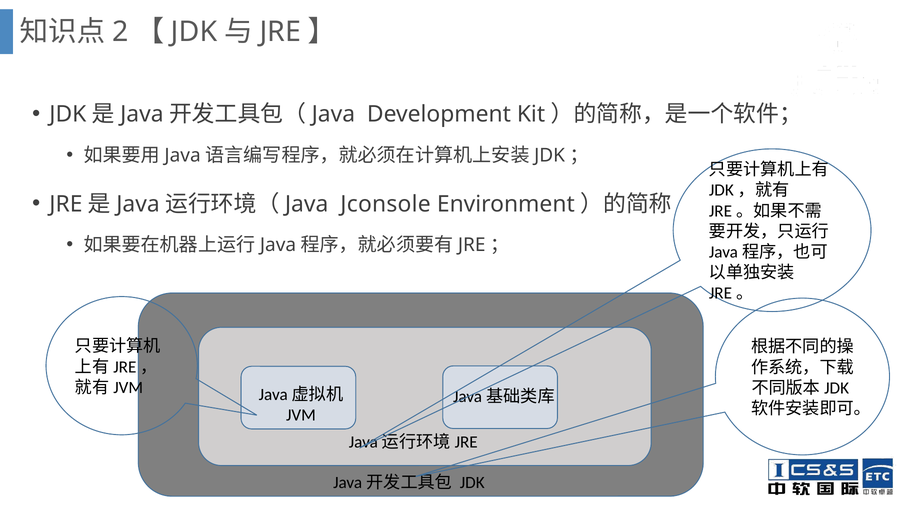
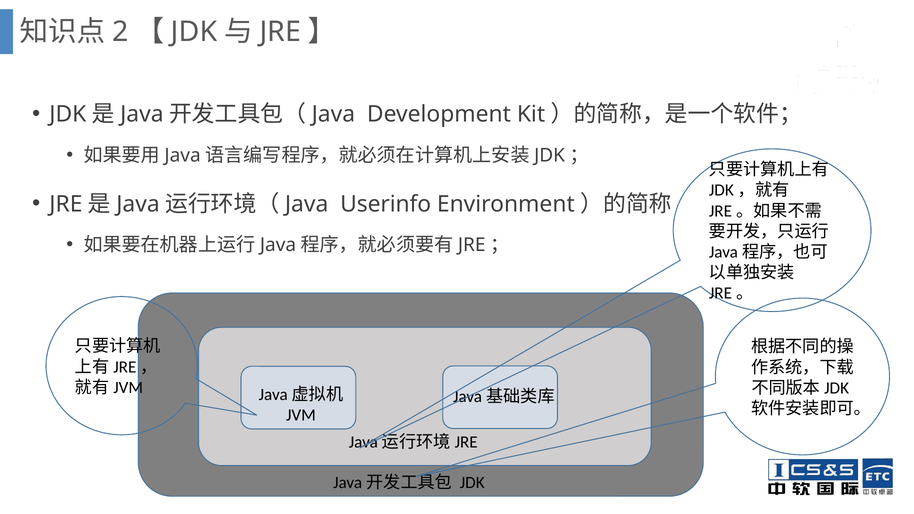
Jconsole: Jconsole -> Userinfo (386, 204)
